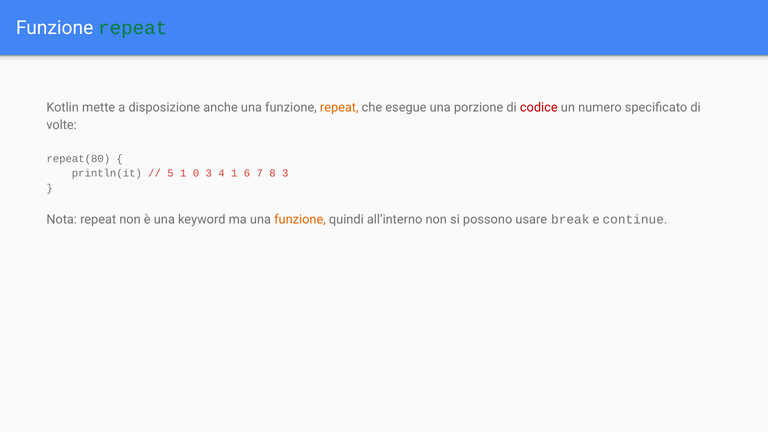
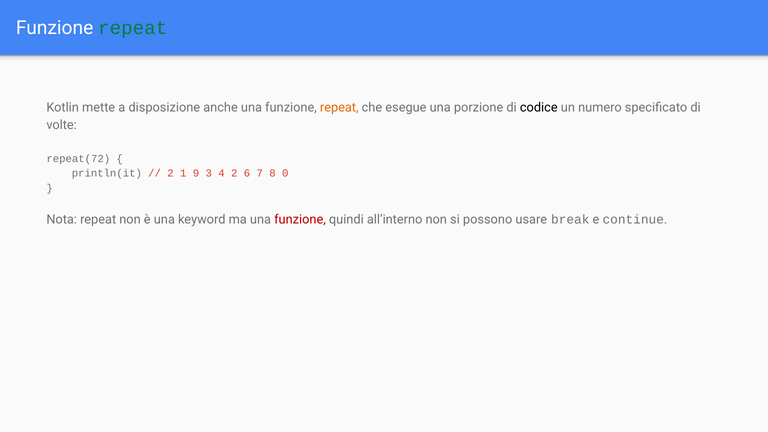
codice colour: red -> black (539, 107)
repeat(80: repeat(80 -> repeat(72 (78, 159)
5: 5 -> 2 (171, 173)
0: 0 -> 9 (196, 173)
4 1: 1 -> 2 (234, 173)
8 3: 3 -> 0 (285, 173)
funzione colour: orange -> red (300, 219)
